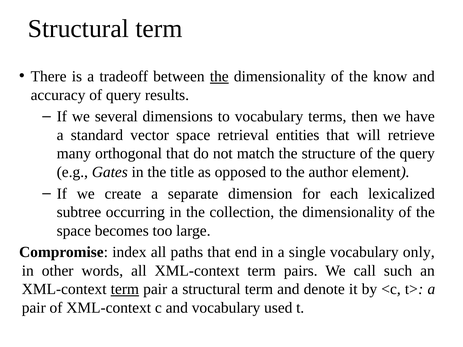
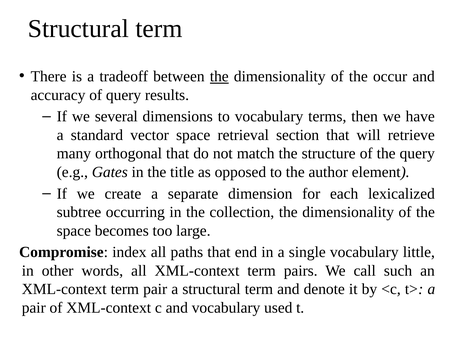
know: know -> occur (390, 76)
entities: entities -> section (298, 135)
only: only -> little (419, 252)
term underline: present -> none (125, 289)
